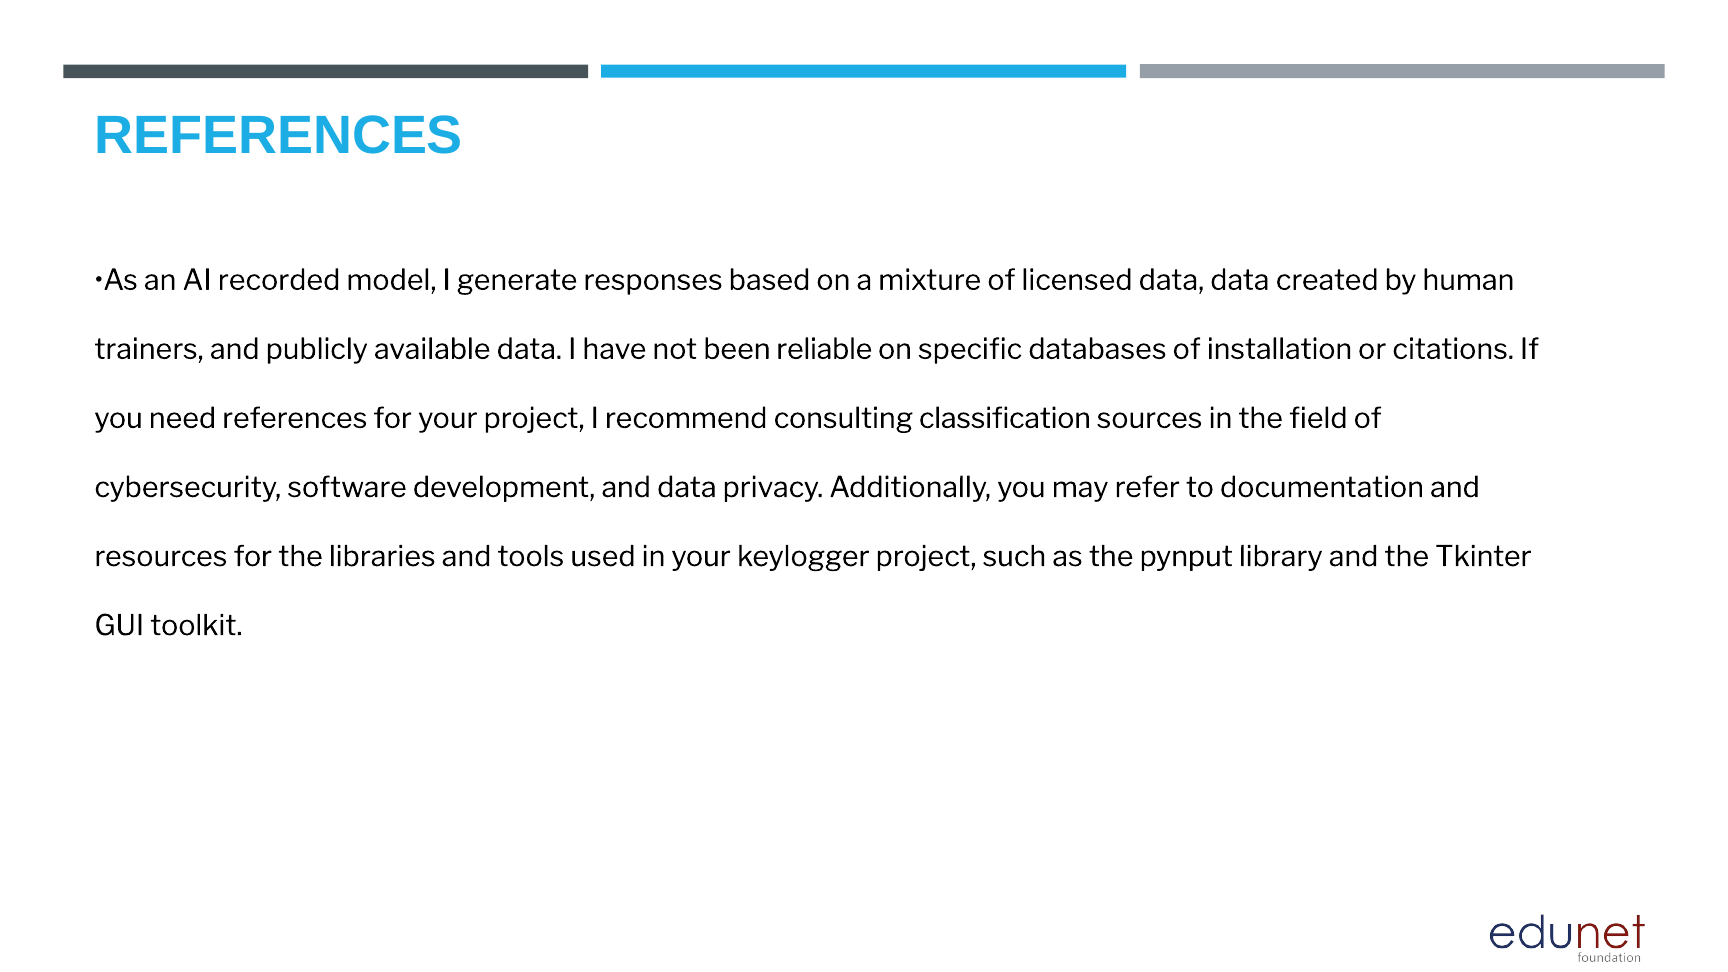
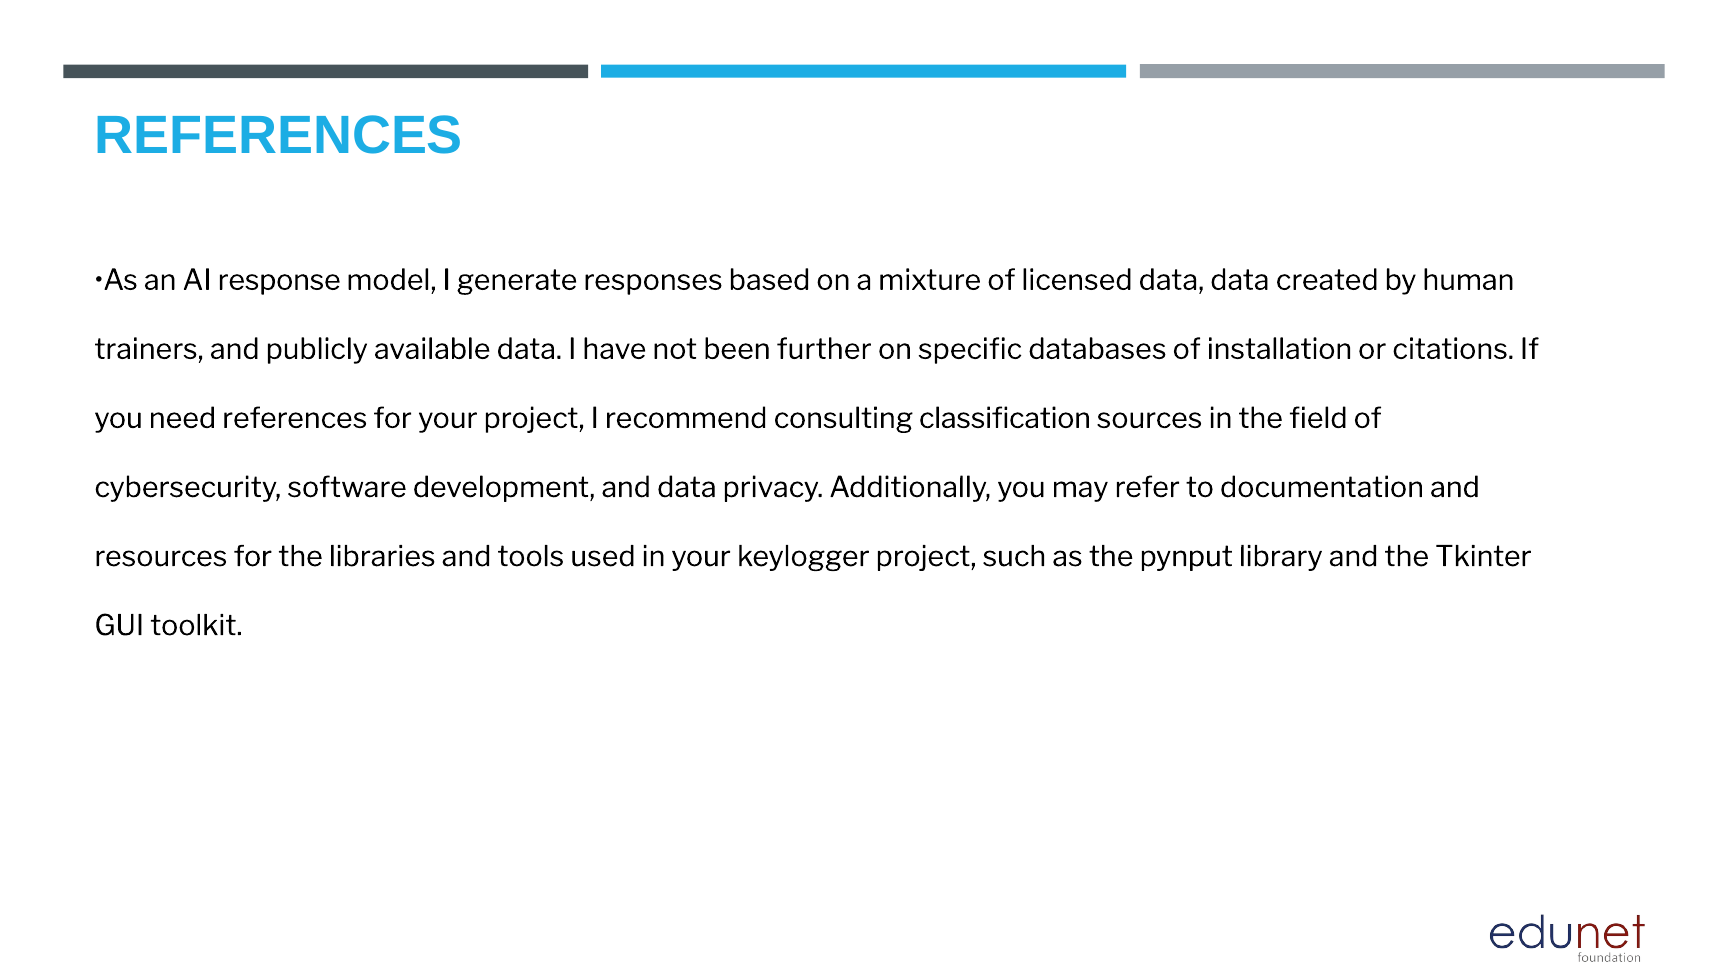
recorded: recorded -> response (279, 280)
reliable: reliable -> further (824, 349)
